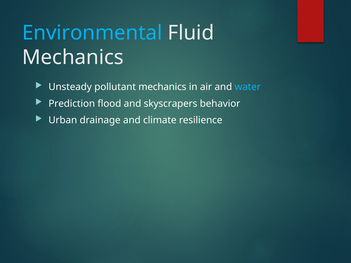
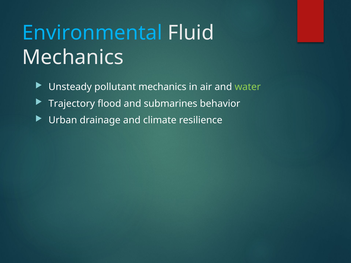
water colour: light blue -> light green (248, 87)
Prediction: Prediction -> Trajectory (72, 104)
skyscrapers: skyscrapers -> submarines (171, 104)
